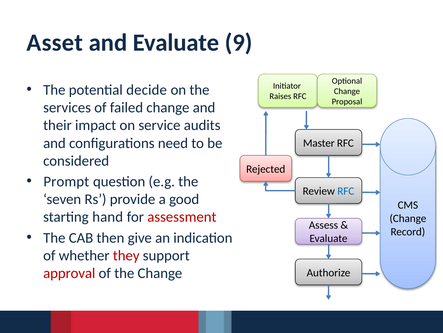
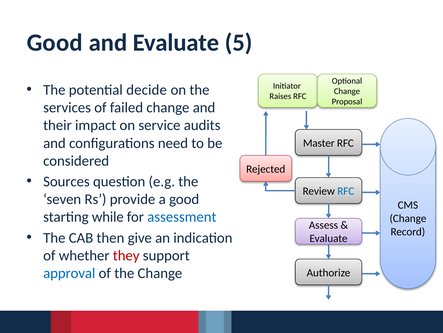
Asset: Asset -> Good (55, 43)
9: 9 -> 5 (239, 43)
Prompt: Prompt -> Sources (66, 181)
hand: hand -> while (108, 217)
assessment colour: red -> blue (182, 217)
approval colour: red -> blue (69, 273)
